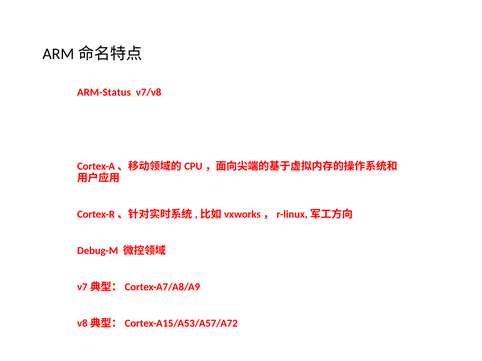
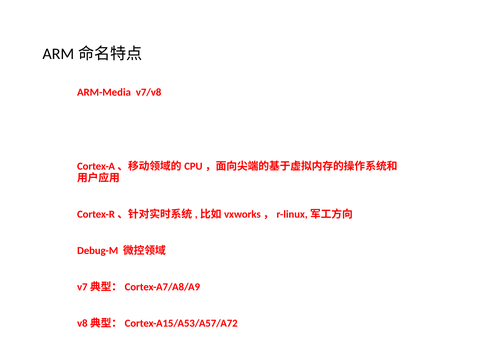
ARM-Status: ARM-Status -> ARM-Media (104, 92)
